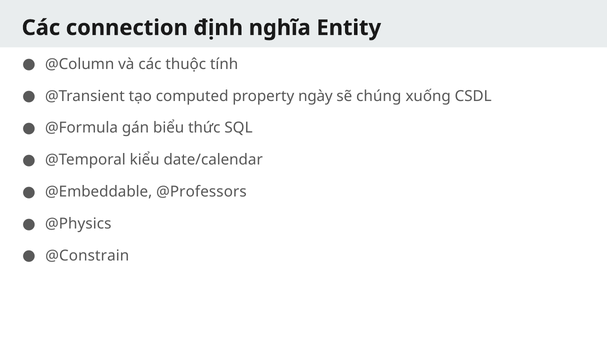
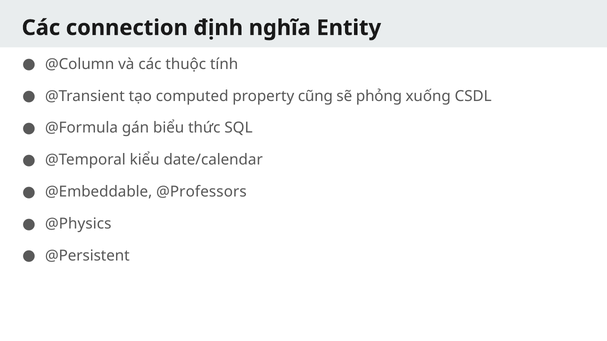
ngày: ngày -> cũng (315, 96)
chúng: chúng -> phỏng (379, 96)
@Constrain: @Constrain -> @Persistent (87, 256)
